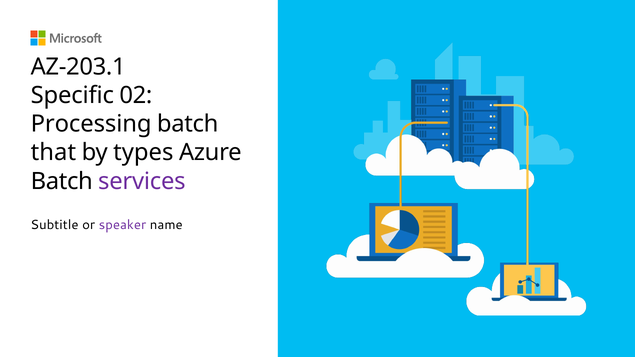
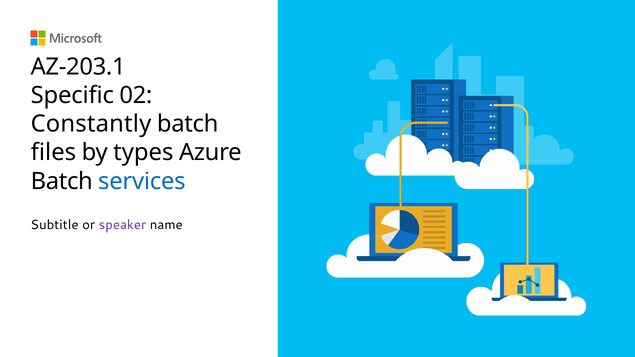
Processing: Processing -> Constantly (91, 124)
that: that -> files (53, 153)
services colour: purple -> blue (142, 181)
